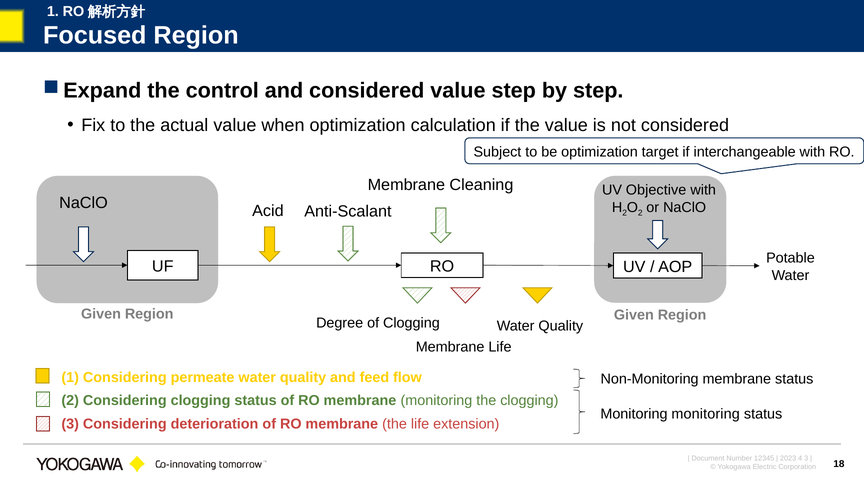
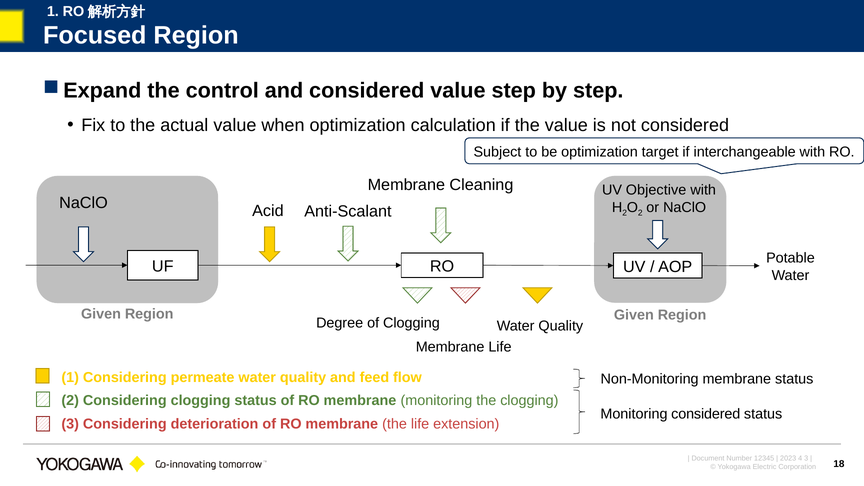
Monitoring monitoring: monitoring -> considered (706, 414)
